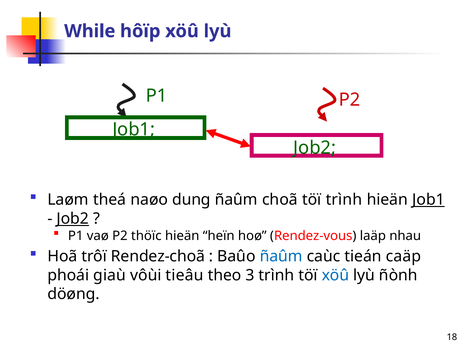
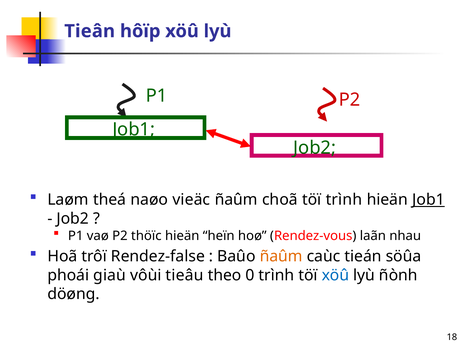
While: While -> Tieân (90, 31)
dung: dung -> vieäc (191, 200)
Job2 underline: present -> none (73, 219)
laäp: laäp -> laãn (373, 236)
Rendez-choã: Rendez-choã -> Rendez-false (158, 256)
ñaûm colour: blue -> orange (281, 256)
caäp: caäp -> söûa (404, 256)
3: 3 -> 0 (250, 275)
